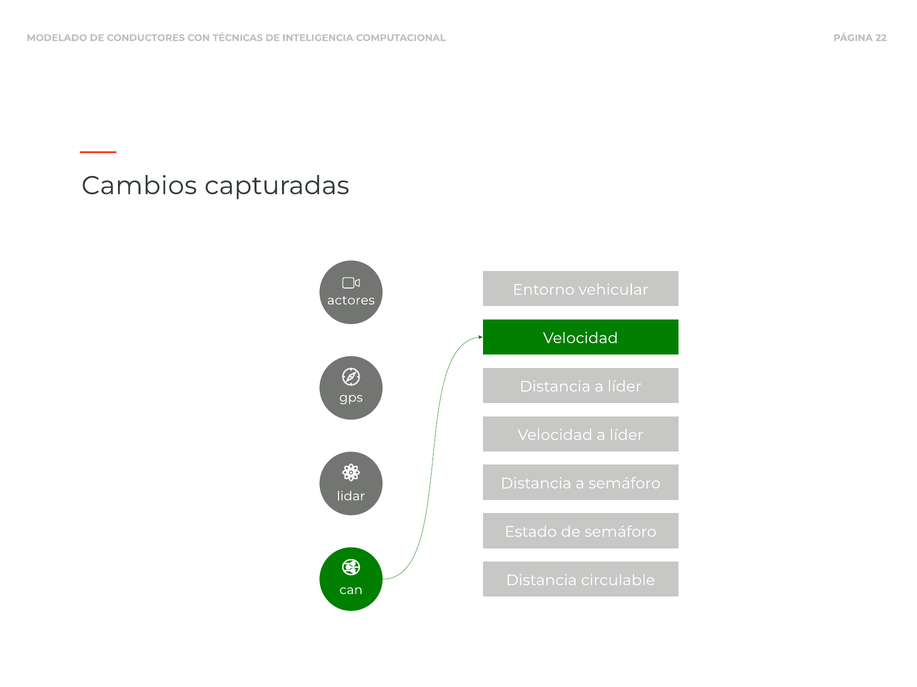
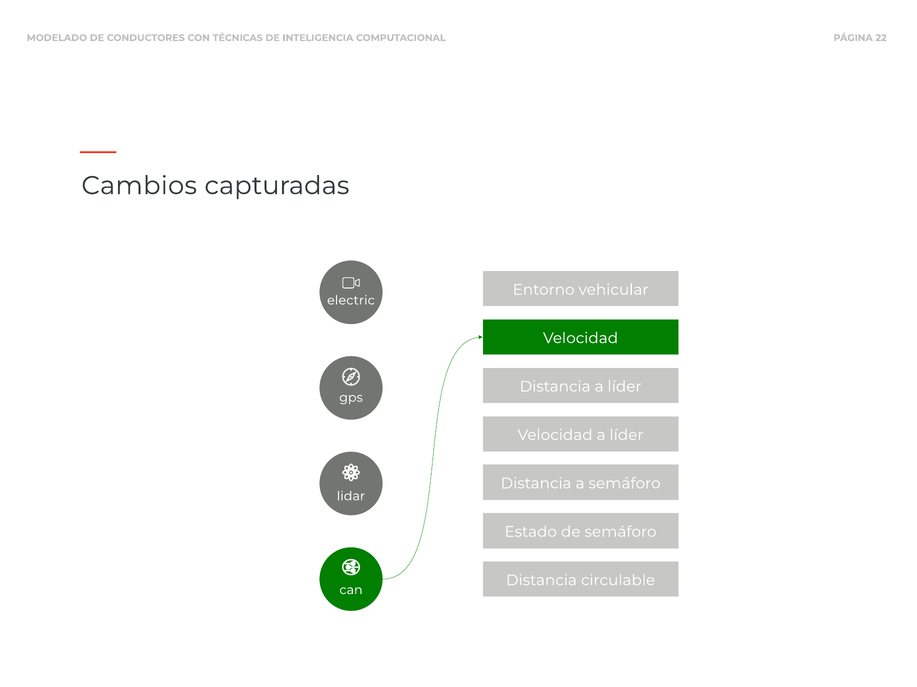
actores: actores -> electric (351, 301)
